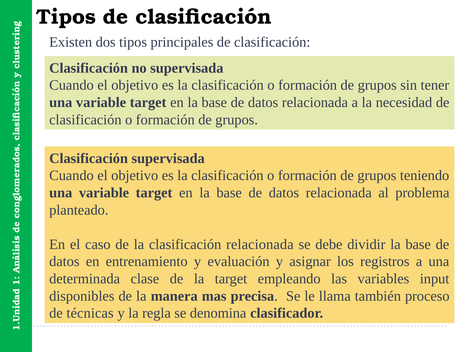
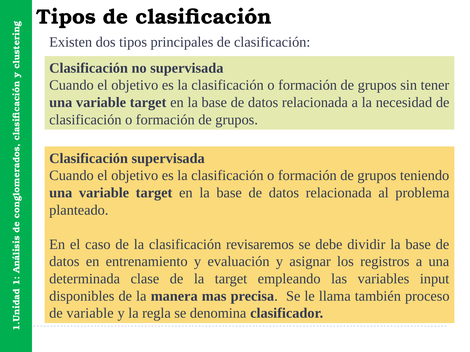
clasificación relacionada: relacionada -> revisaremos (260, 245)
de técnicas: técnicas -> variable (90, 314)
